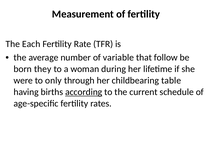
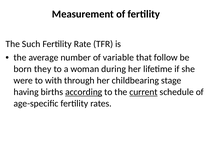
Each: Each -> Such (31, 44)
only: only -> with (54, 80)
table: table -> stage (171, 80)
current underline: none -> present (143, 92)
